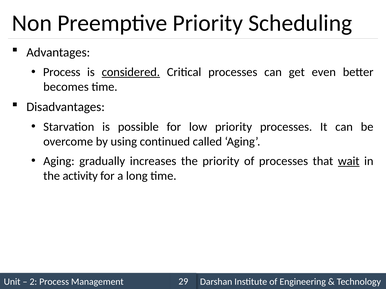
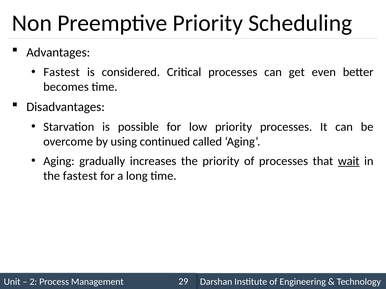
Process: Process -> Fastest (62, 72)
considered underline: present -> none (131, 72)
the activity: activity -> fastest (80, 176)
